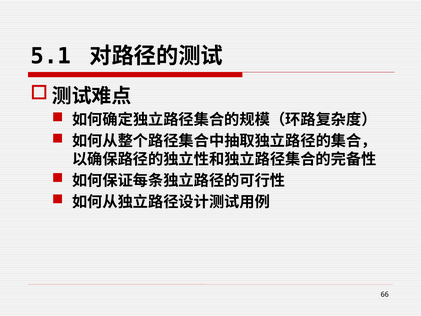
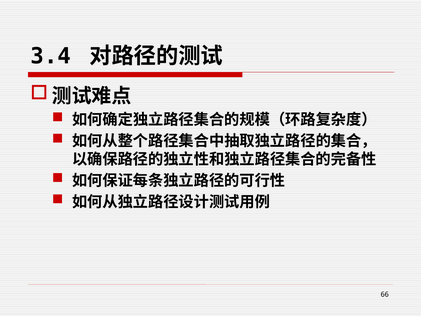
5.1: 5.1 -> 3.4 (51, 56)
